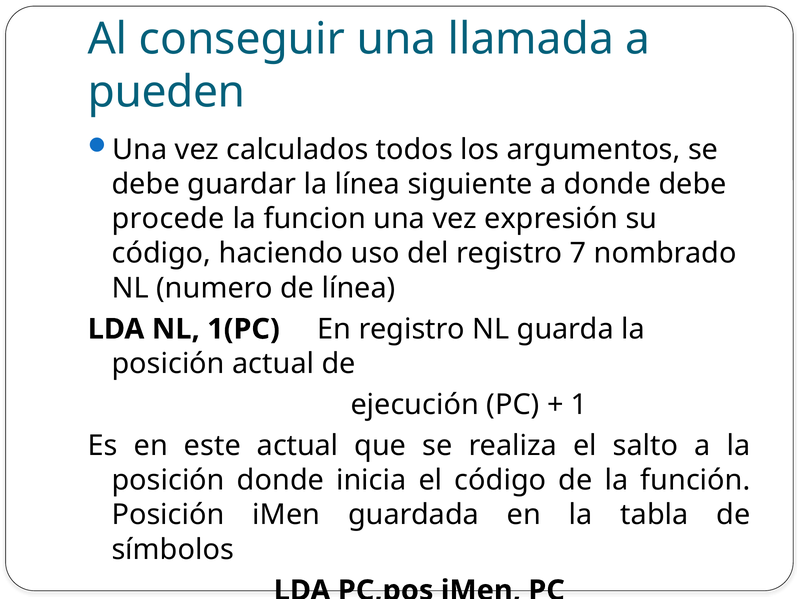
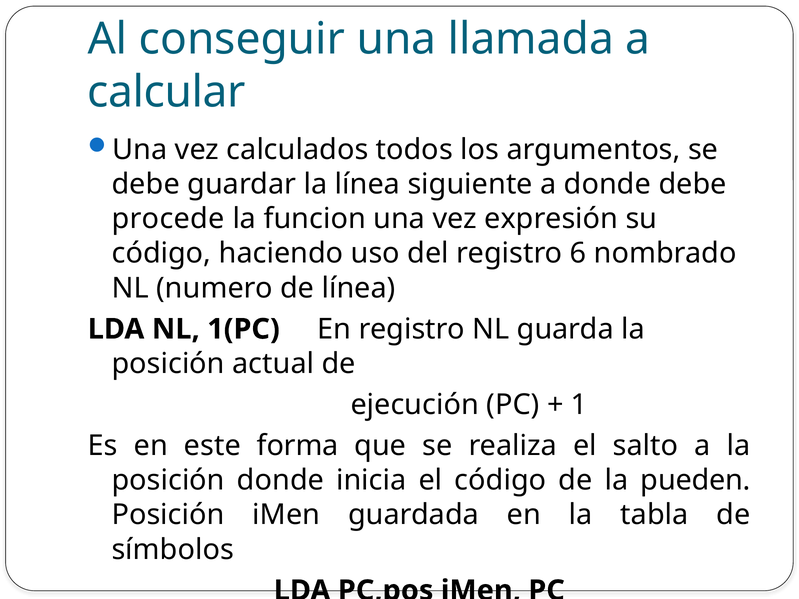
pueden: pueden -> calcular (166, 92)
7: 7 -> 6 (578, 254)
este actual: actual -> forma (298, 446)
función: función -> pueden (696, 481)
